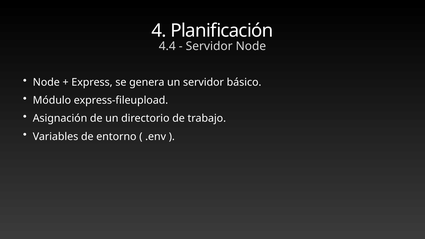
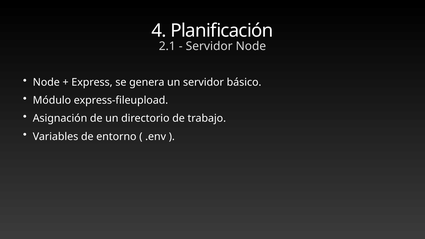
4.4: 4.4 -> 2.1 (167, 46)
